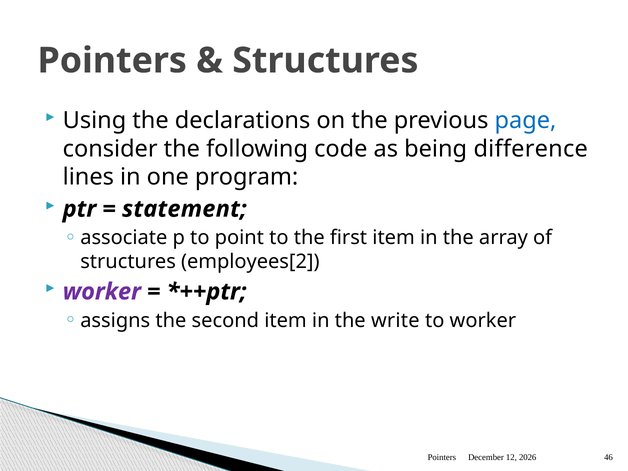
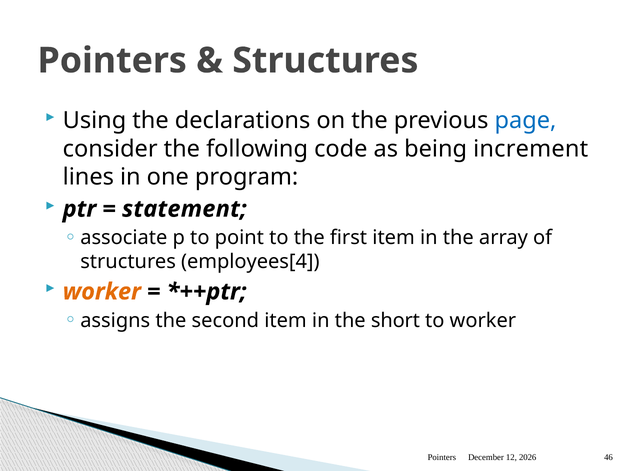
difference: difference -> increment (531, 149)
employees[2: employees[2 -> employees[4 (250, 262)
worker colour: purple -> orange (102, 292)
write: write -> short (395, 320)
